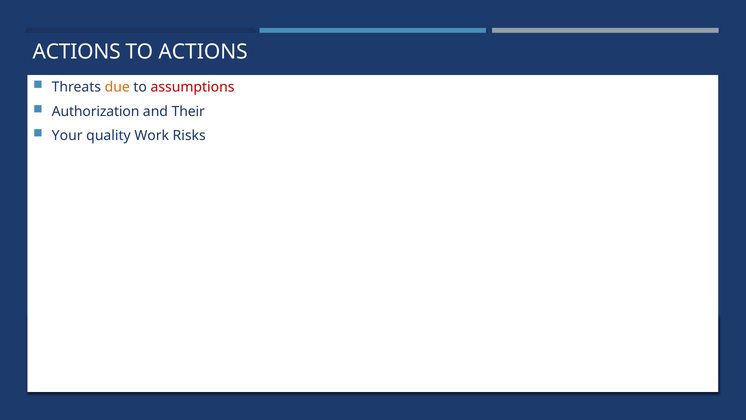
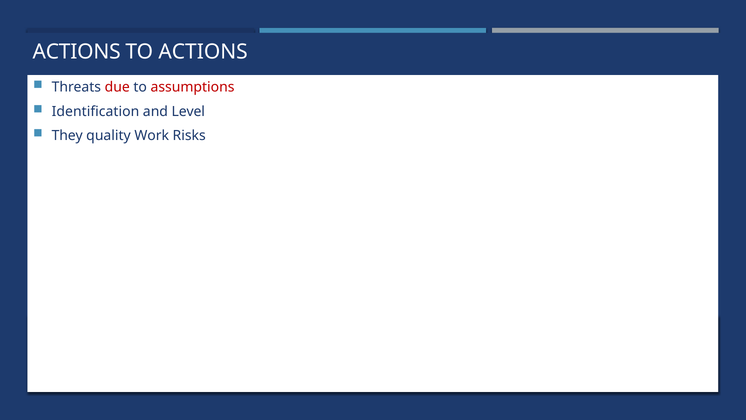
due colour: orange -> red (117, 87)
Authorization: Authorization -> Identification (96, 111)
Their: Their -> Level (188, 111)
Your: Your -> They (67, 136)
